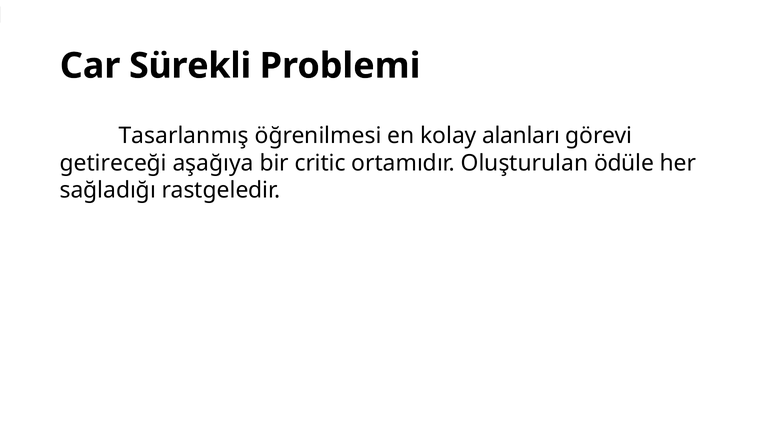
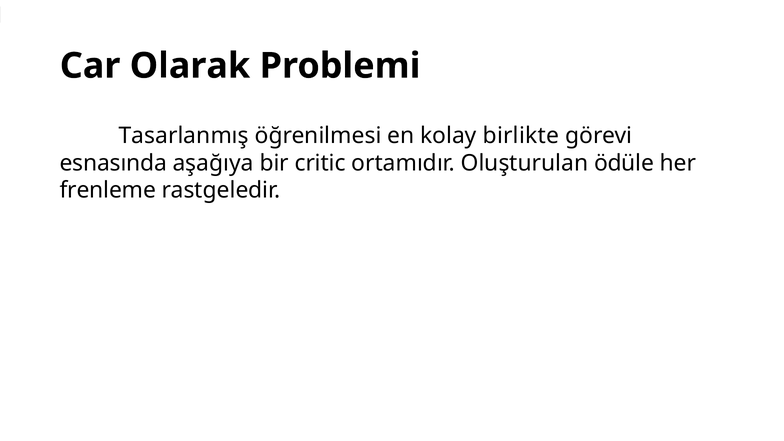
Sürekli: Sürekli -> Olarak (190, 66)
alanları: alanları -> birlikte (521, 136)
getireceği: getireceği -> esnasında (113, 163)
sağladığı: sağladığı -> frenleme (108, 190)
